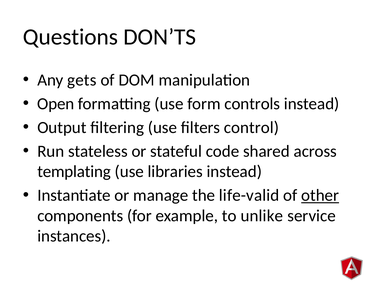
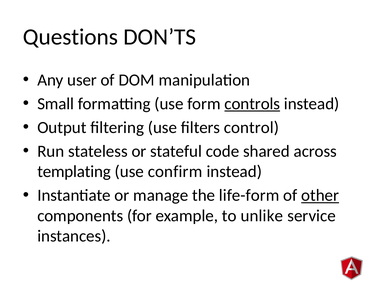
gets: gets -> user (82, 80)
Open: Open -> Small (56, 104)
controls underline: none -> present (252, 104)
libraries: libraries -> confirm (175, 172)
life-valid: life-valid -> life-form (249, 196)
